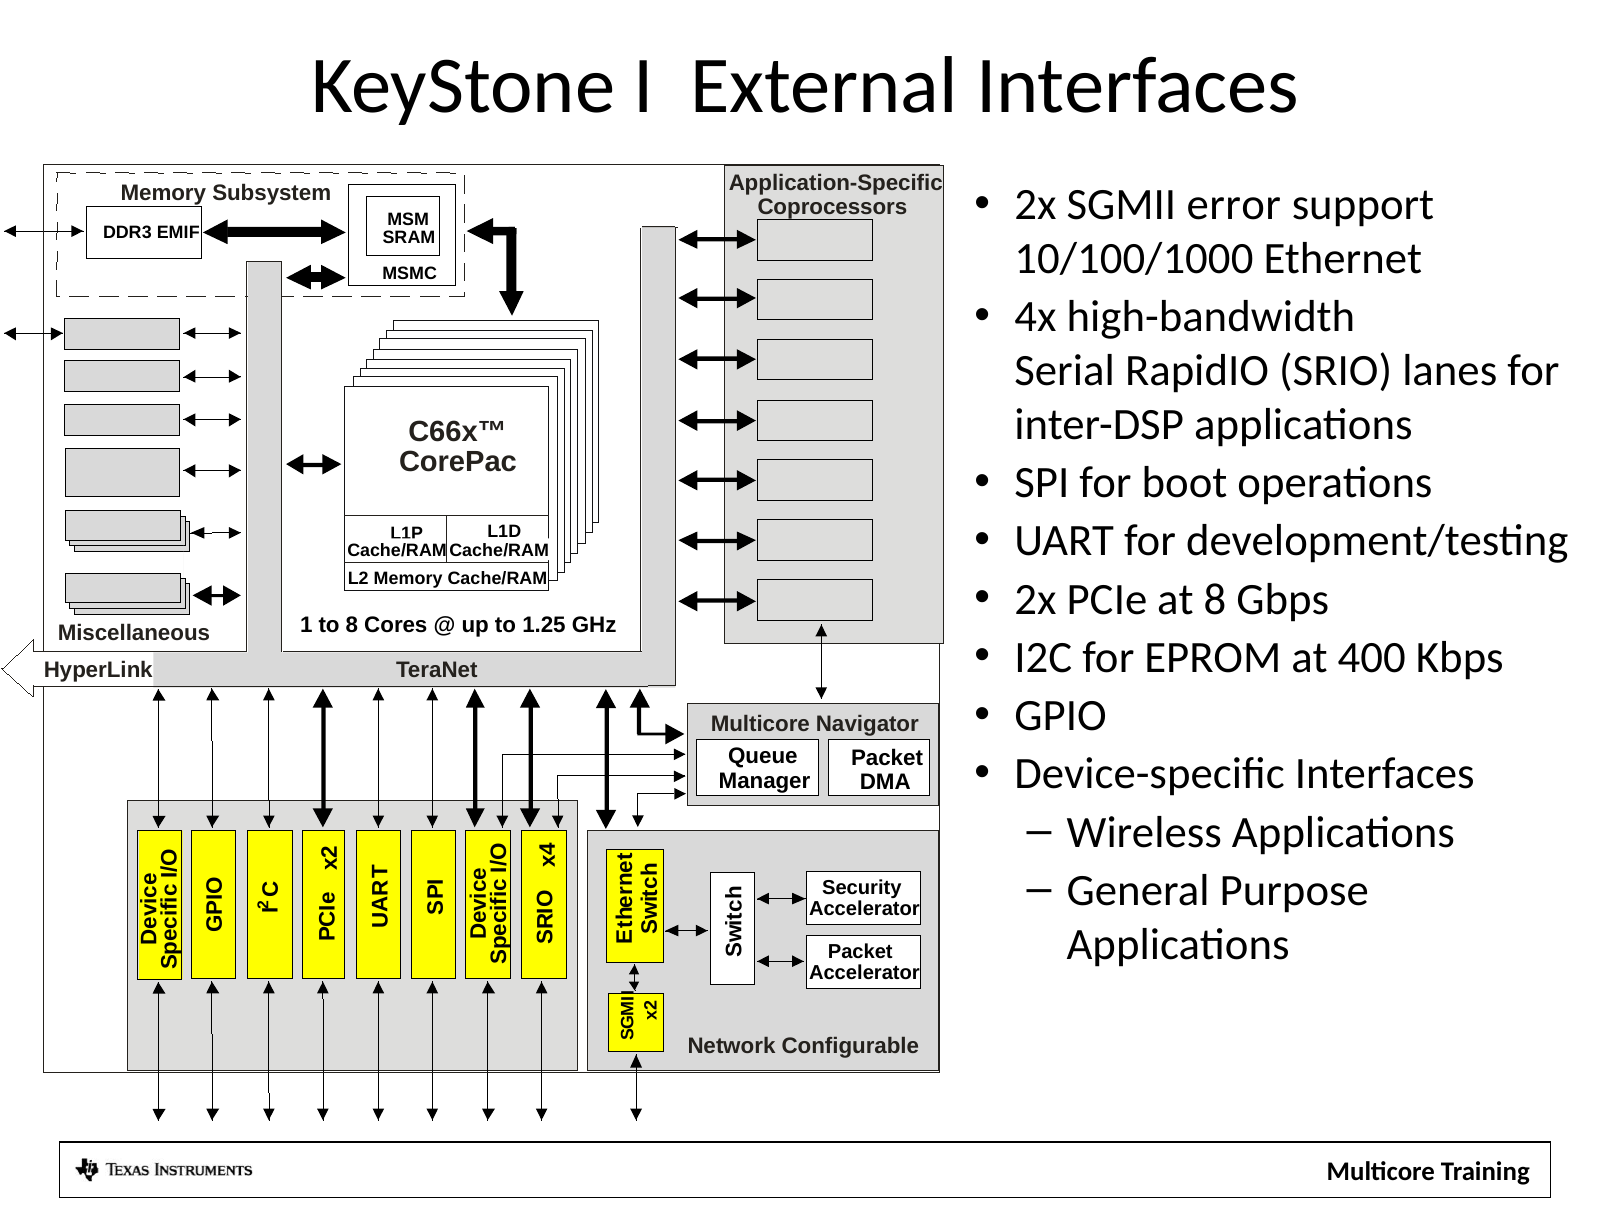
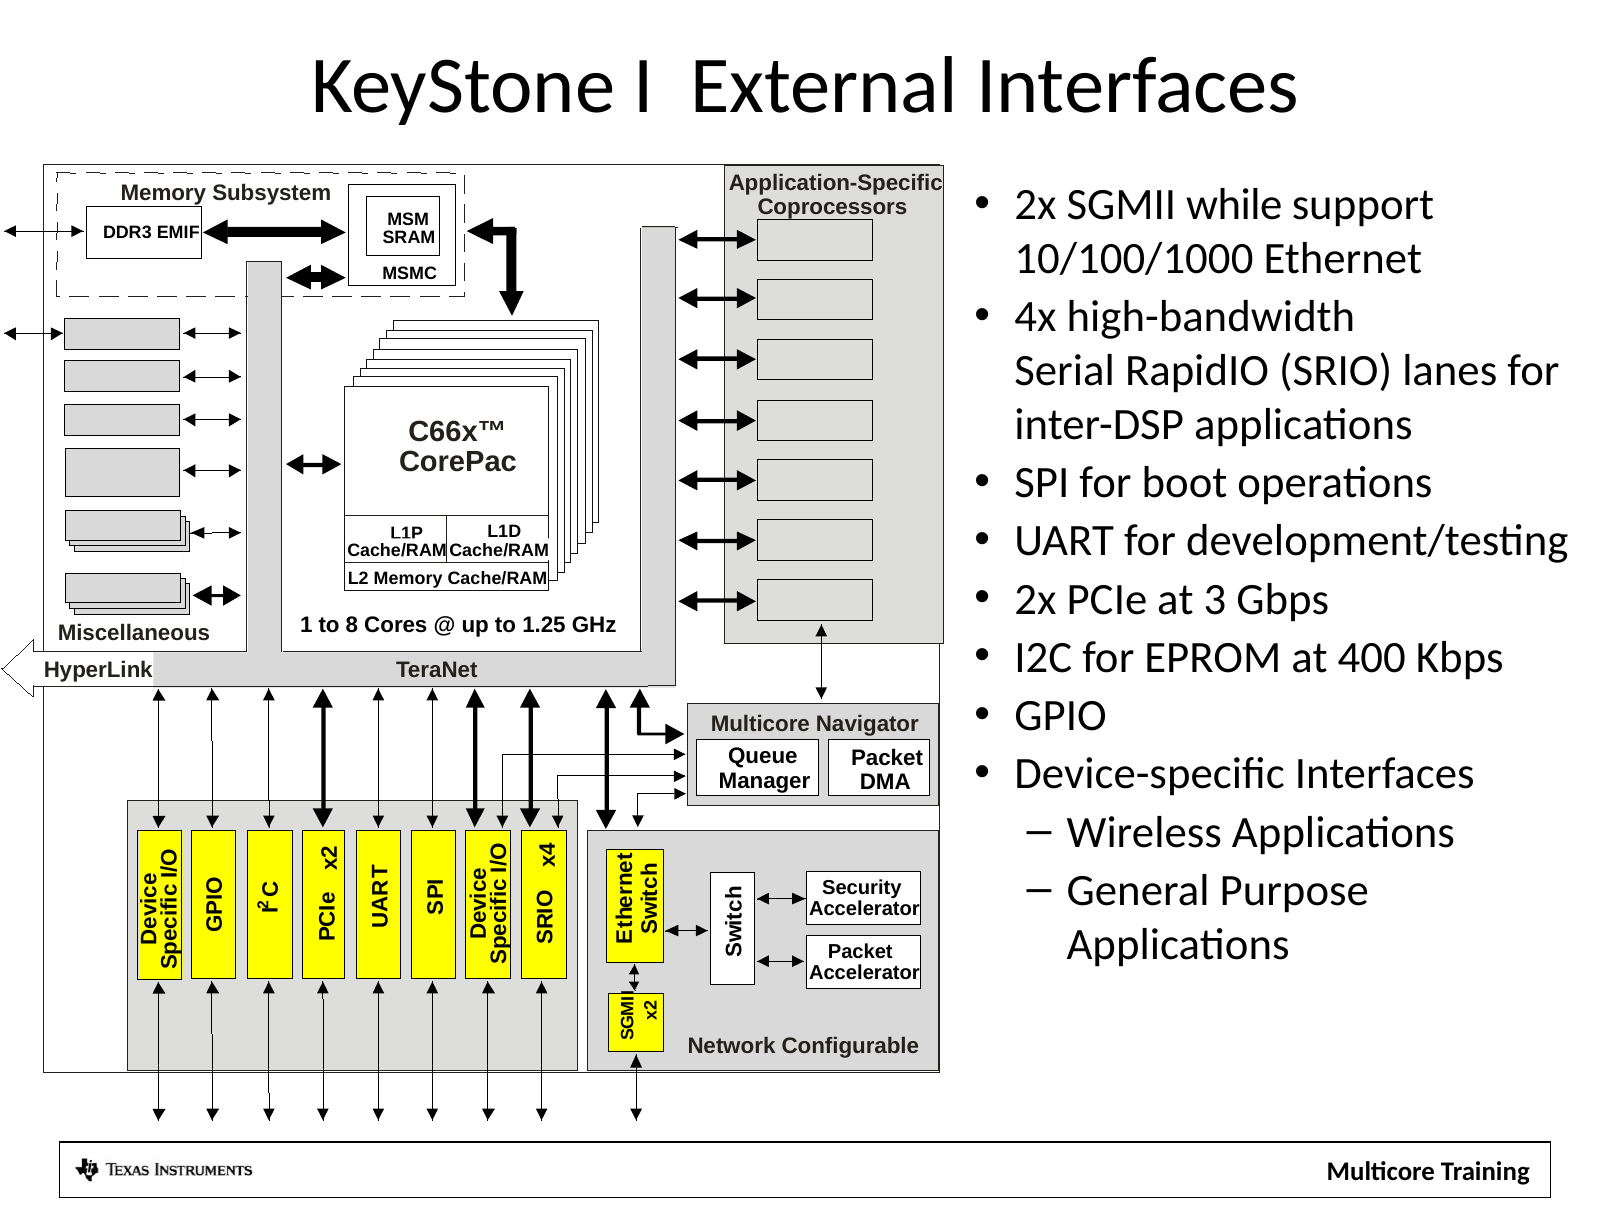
error: error -> while (1234, 205)
at 8: 8 -> 3 (1215, 599)
